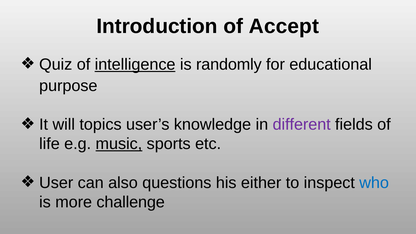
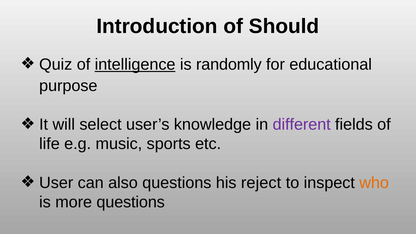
Accept: Accept -> Should (284, 26)
topics: topics -> select (101, 125)
music underline: present -> none (119, 144)
either: either -> reject (261, 183)
who colour: blue -> orange (374, 183)
more challenge: challenge -> questions (131, 202)
